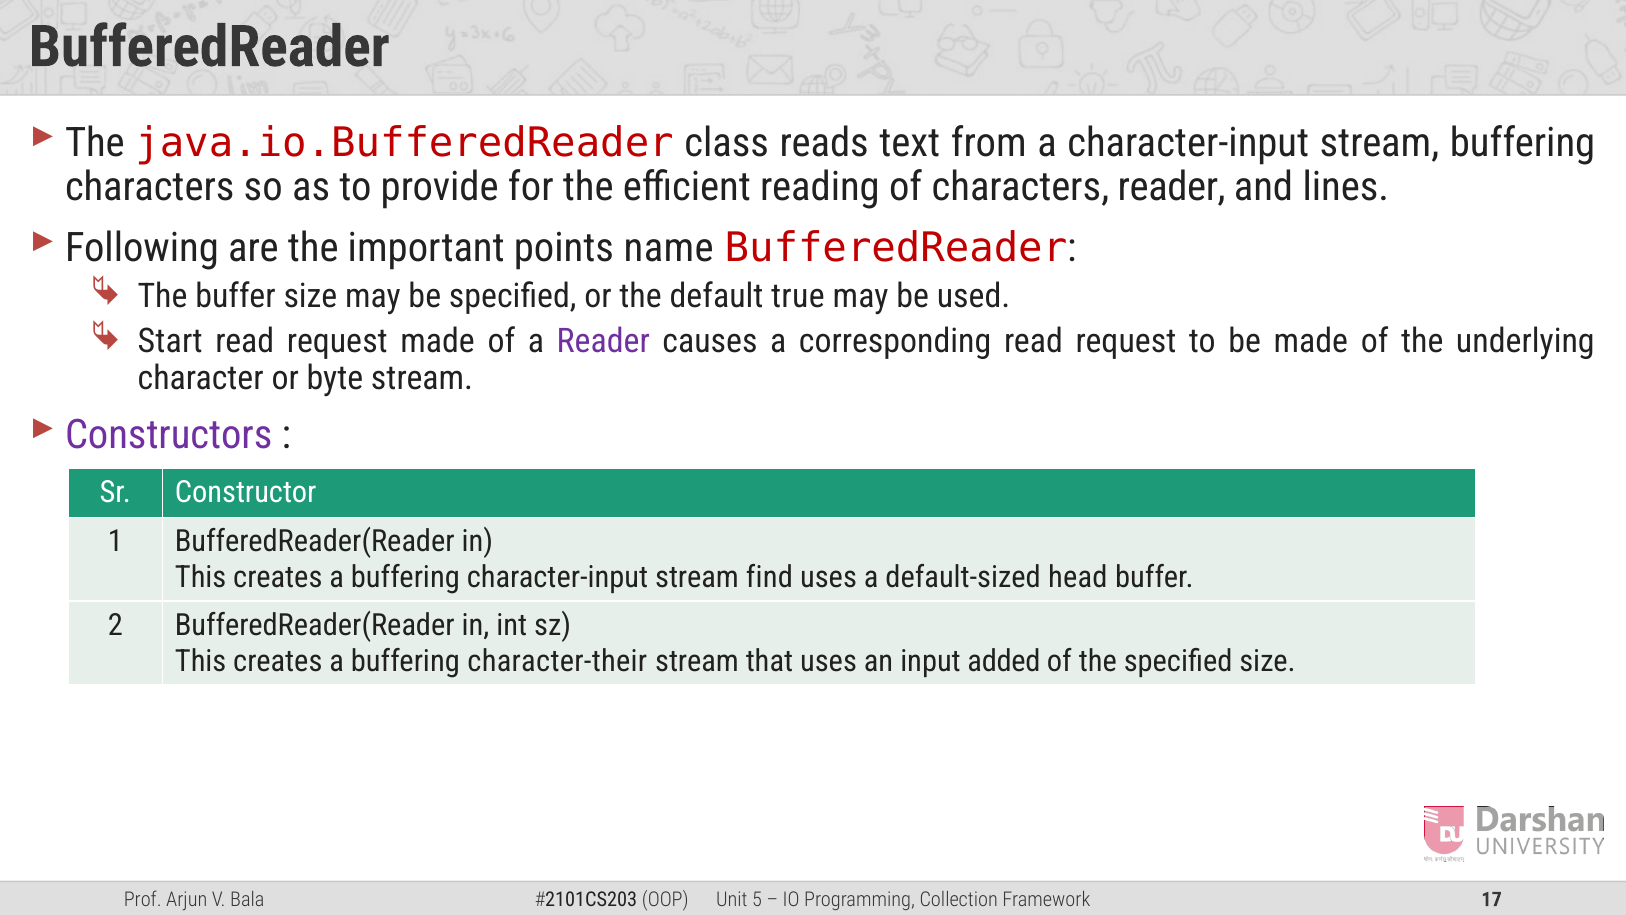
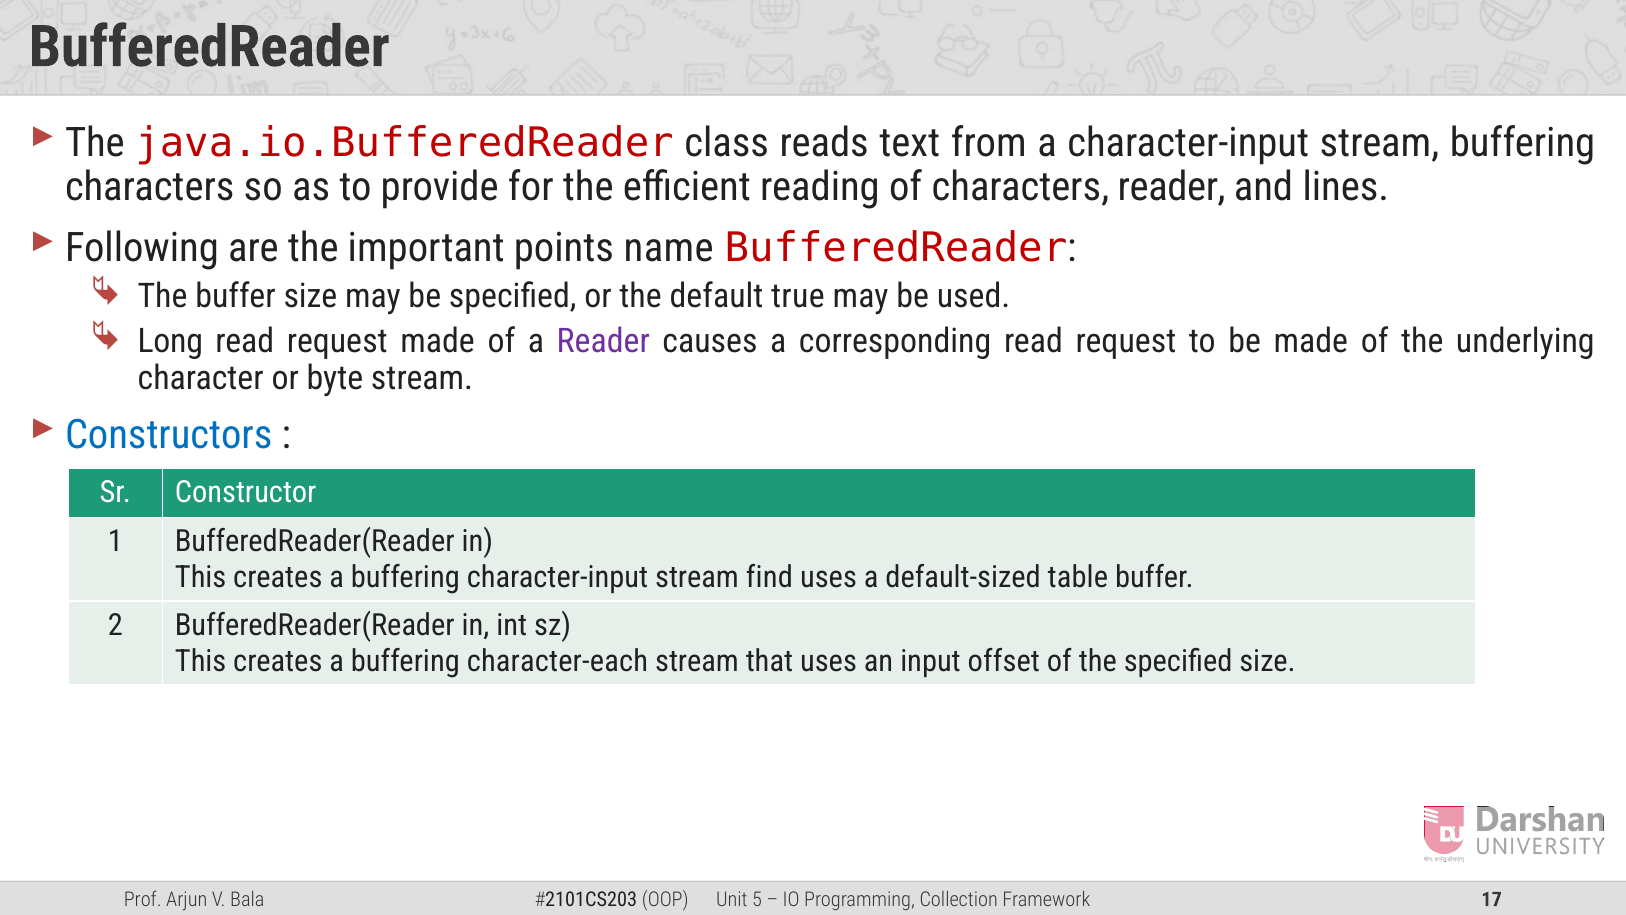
Start: Start -> Long (170, 341)
Constructors colour: purple -> blue (169, 435)
head: head -> table (1078, 577)
character-their: character-their -> character-each (557, 661)
added: added -> offset (1004, 661)
